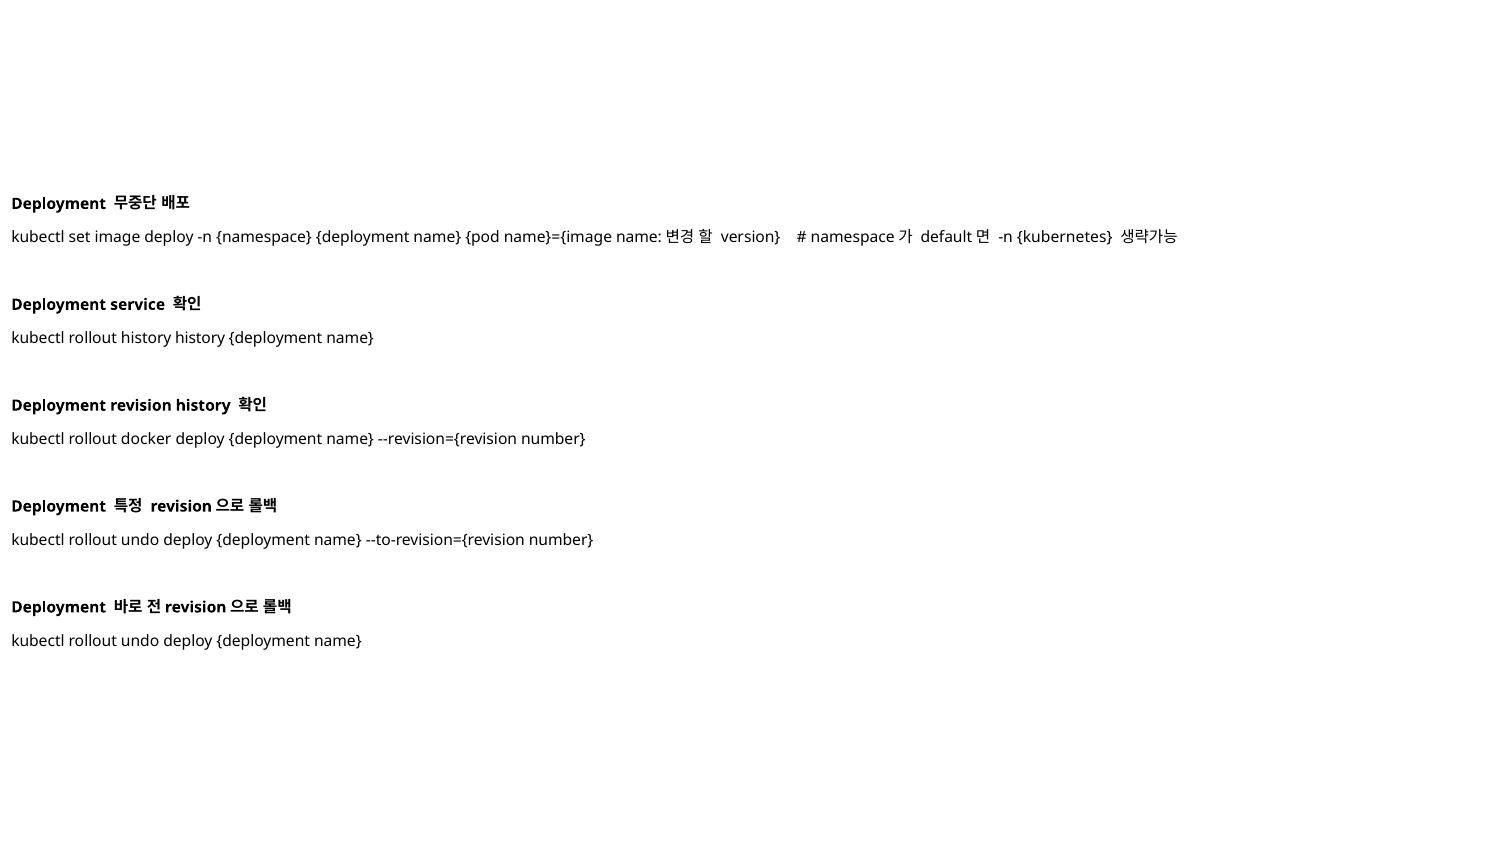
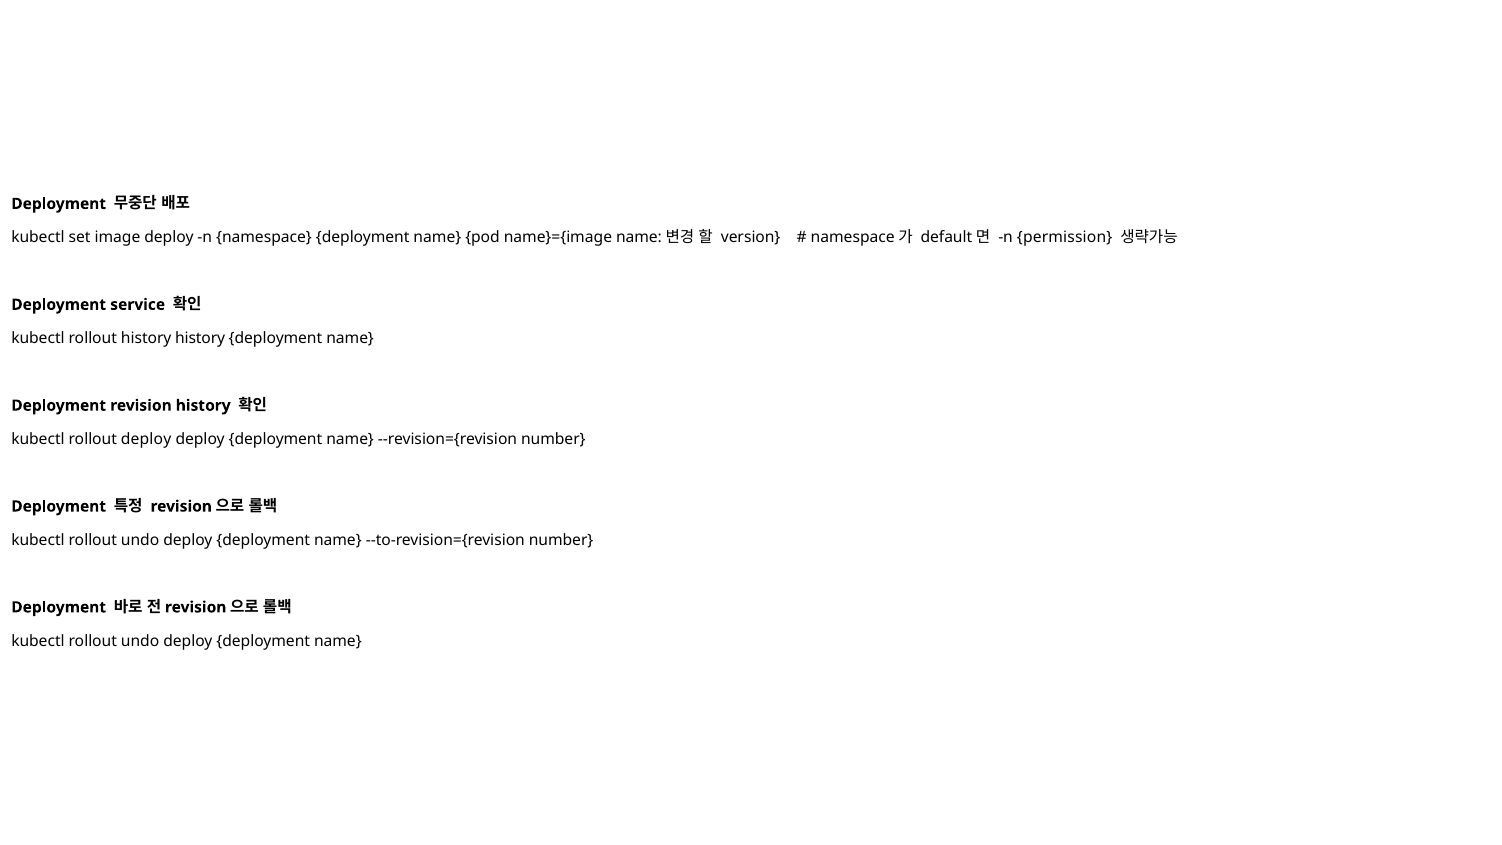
kubernetes: kubernetes -> permission (1065, 237)
rollout docker: docker -> deploy (146, 439)
